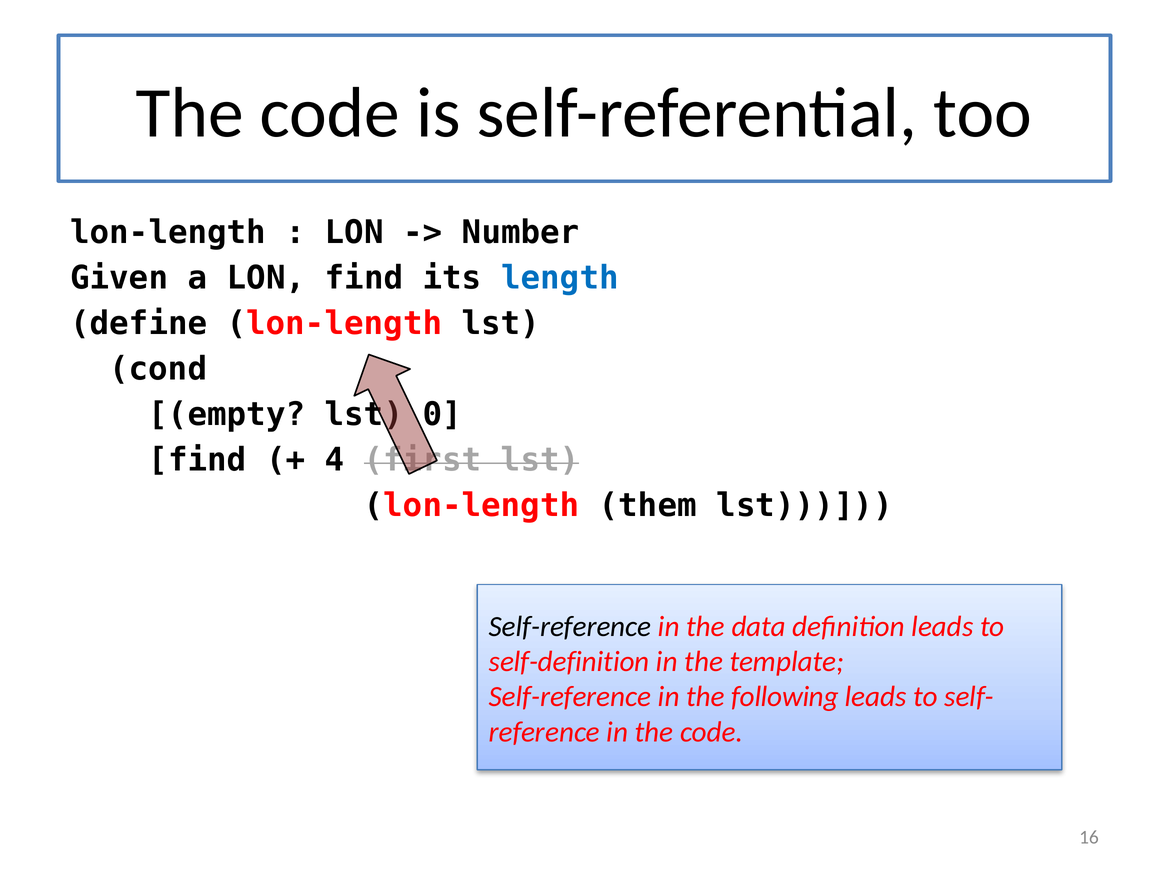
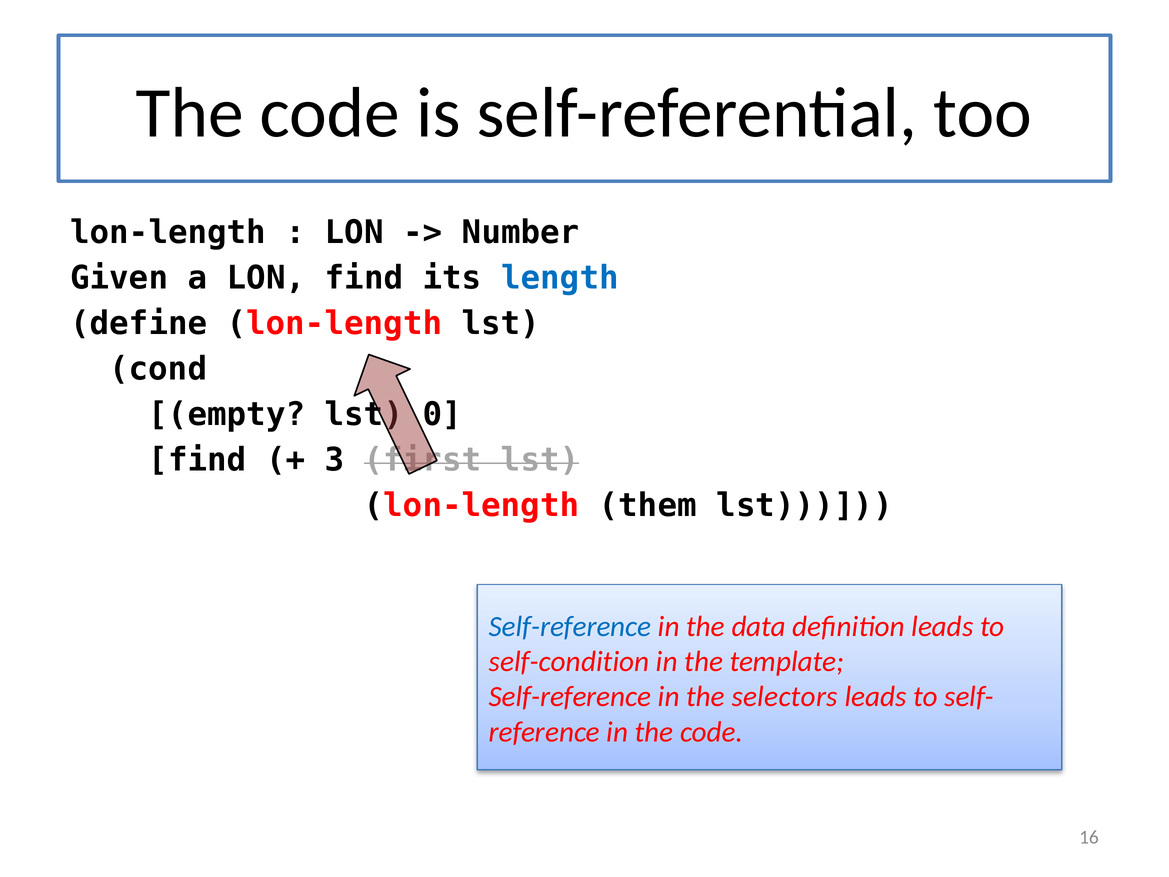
4: 4 -> 3 (334, 460)
Self-reference colour: black -> blue (570, 626)
self-definition: self-definition -> self-condition (569, 662)
following: following -> selectors (785, 697)
